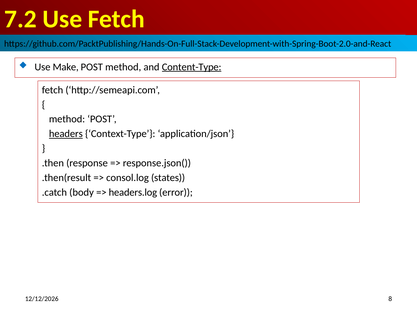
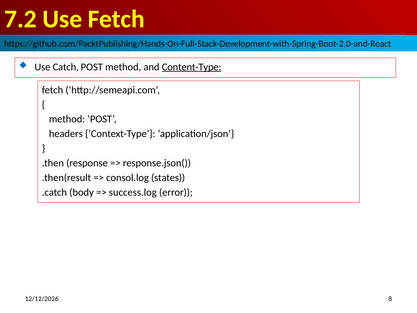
Make: Make -> Catch (66, 67)
headers underline: present -> none (66, 134)
headers.log: headers.log -> success.log (133, 192)
